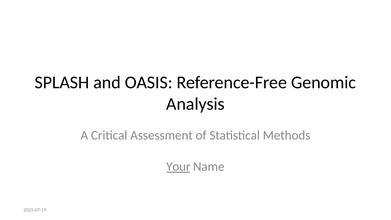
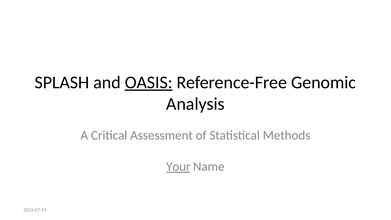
OASIS underline: none -> present (149, 82)
